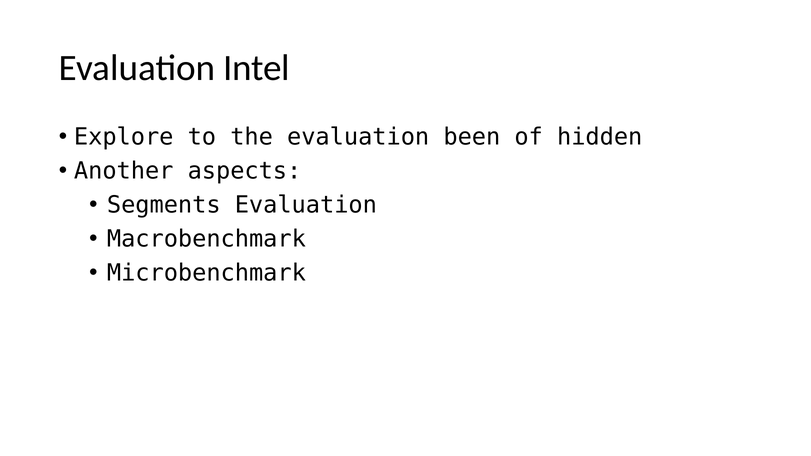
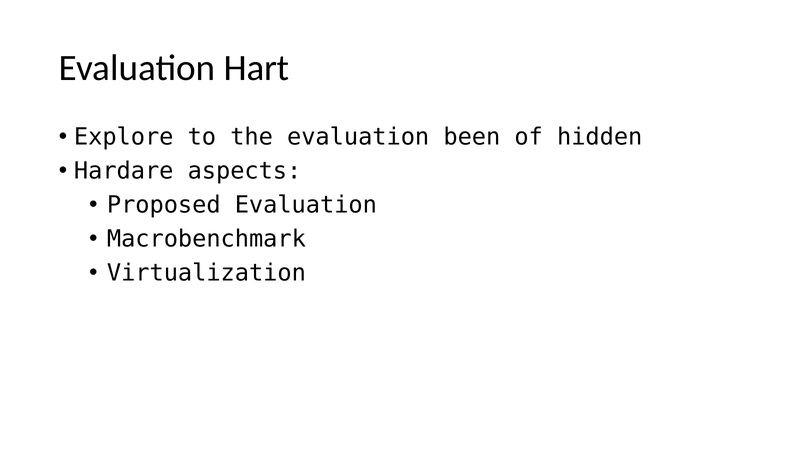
Intel: Intel -> Hart (256, 68)
Another: Another -> Hardare (124, 171)
Segments: Segments -> Proposed (164, 205)
Microbenchmark: Microbenchmark -> Virtualization (206, 273)
